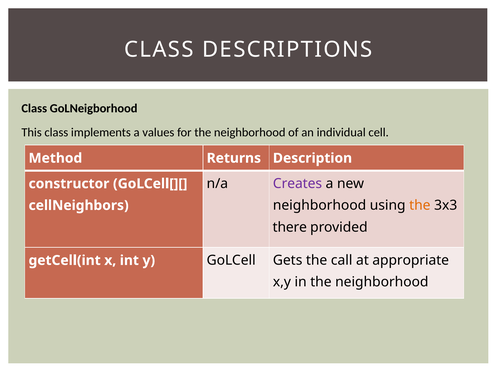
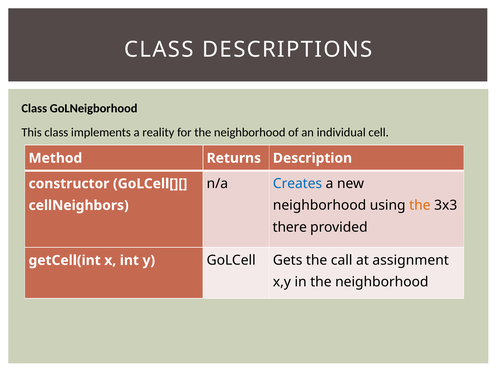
values: values -> reality (158, 132)
Creates colour: purple -> blue (297, 184)
appropriate: appropriate -> assignment (411, 260)
